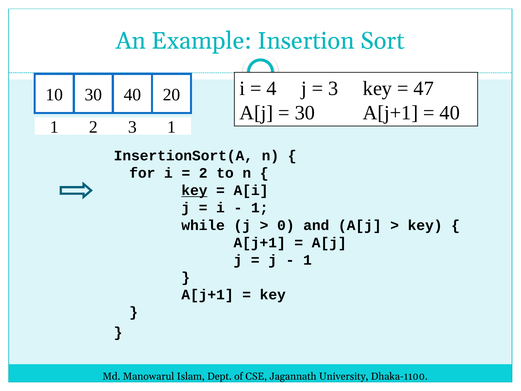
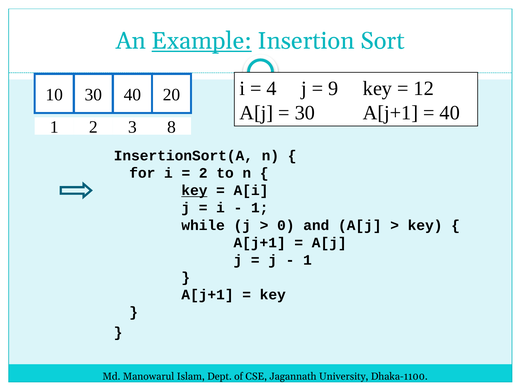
Example underline: none -> present (202, 41)
3: 3 -> 9 (333, 88)
47: 47 -> 12 (424, 88)
3 1: 1 -> 8 (171, 127)
